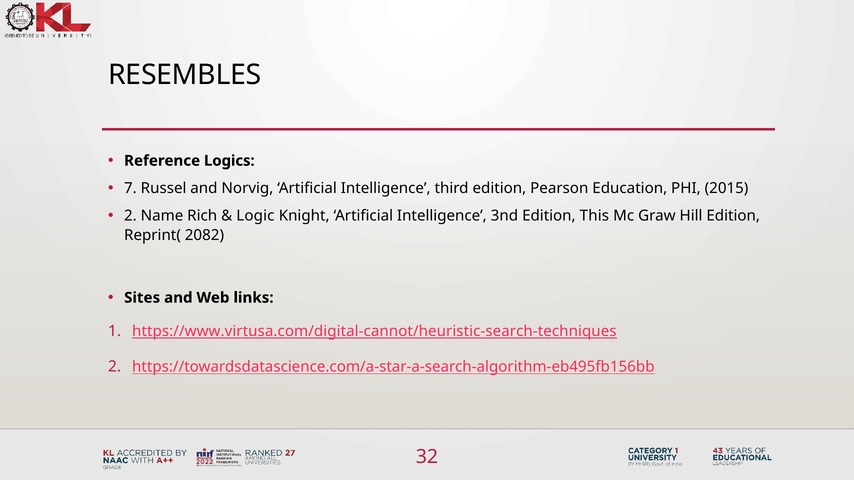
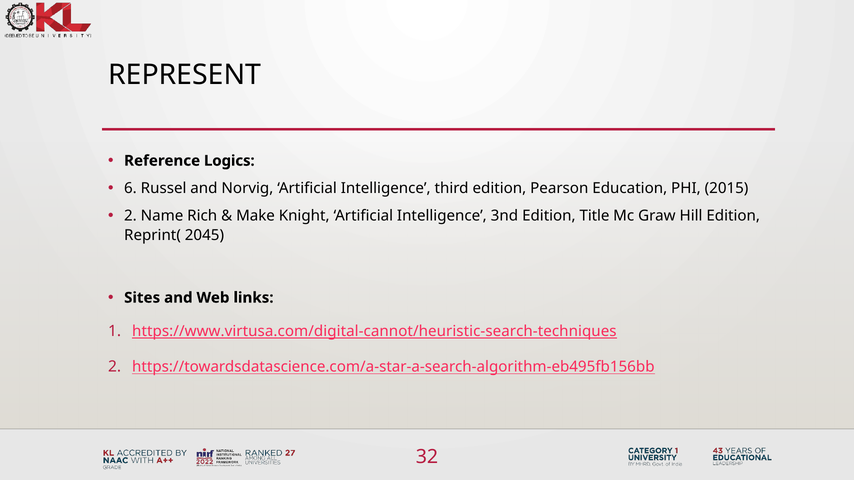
RESEMBLES: RESEMBLES -> REPRESENT (185, 75)
7: 7 -> 6 (130, 188)
Logic: Logic -> Make (256, 216)
This: This -> Title (595, 216)
2082: 2082 -> 2045 (204, 236)
